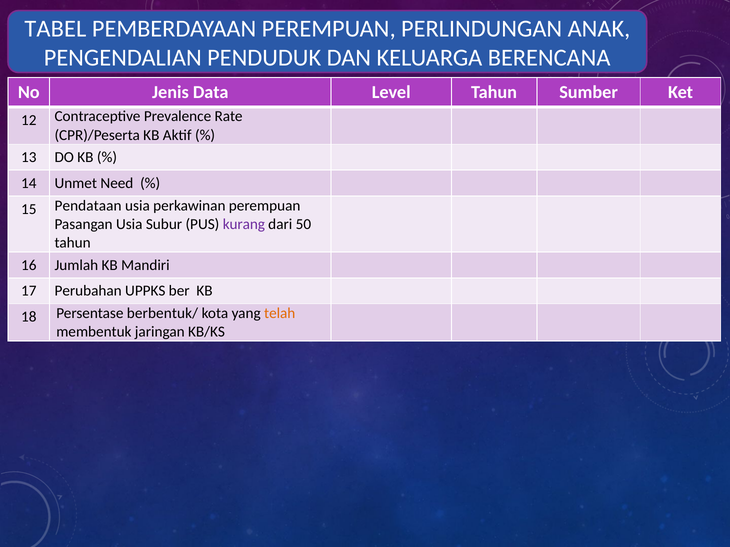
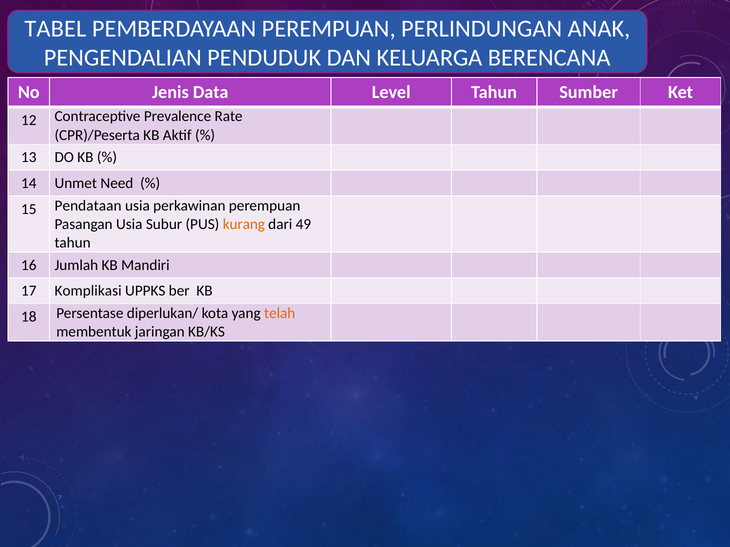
kurang colour: purple -> orange (244, 224)
50: 50 -> 49 (303, 224)
Perubahan: Perubahan -> Komplikasi (88, 291)
berbentuk/: berbentuk/ -> diperlukan/ (163, 314)
